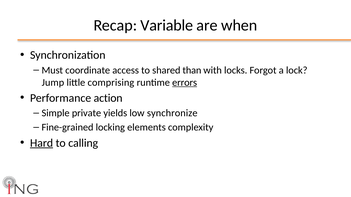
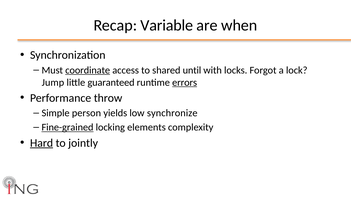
coordinate underline: none -> present (88, 70)
than: than -> until (192, 70)
comprising: comprising -> guaranteed (111, 83)
action: action -> throw (108, 98)
private: private -> person (86, 113)
Fine-grained underline: none -> present (67, 128)
calling: calling -> jointly (83, 143)
